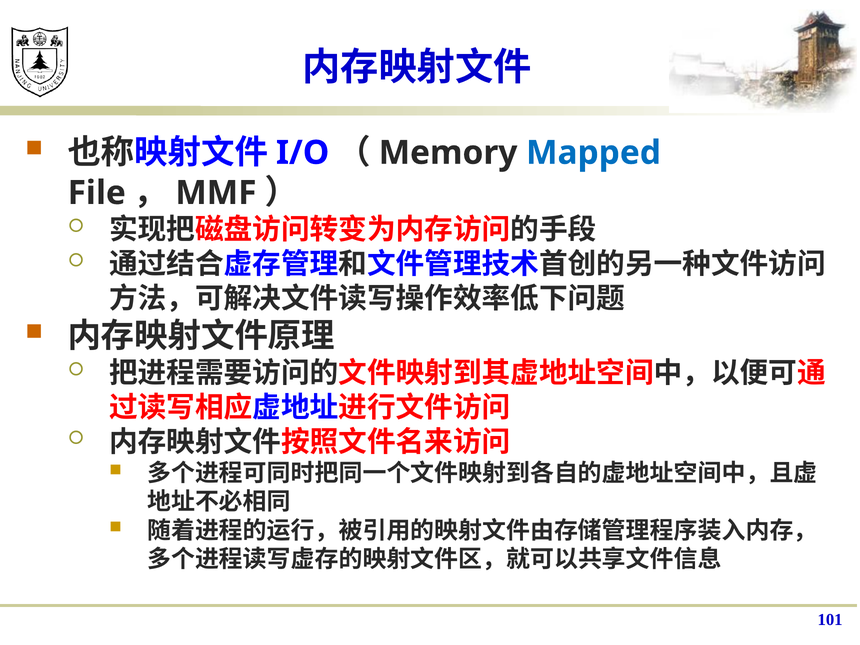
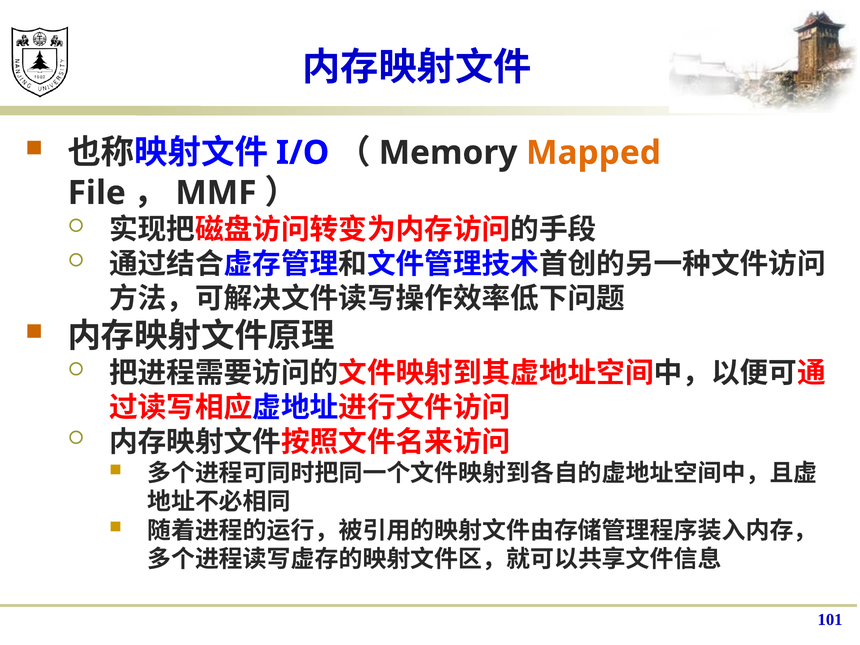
Mapped colour: blue -> orange (593, 153)
